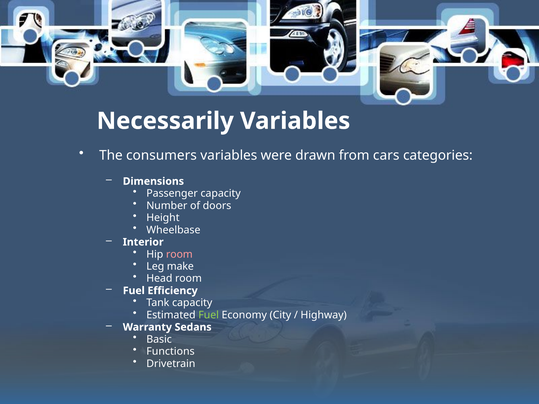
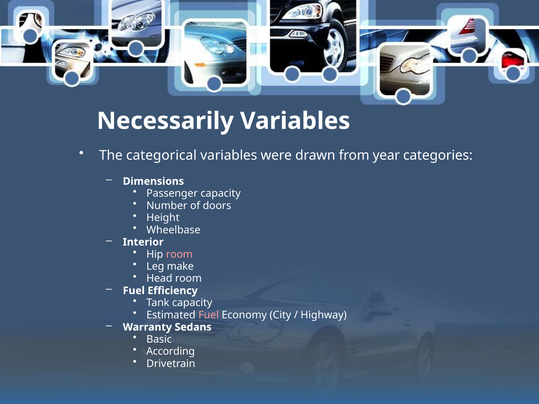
consumers: consumers -> categorical (161, 156)
cars: cars -> year (386, 156)
Fuel colour: light green -> pink (209, 315)
Functions: Functions -> According (171, 352)
